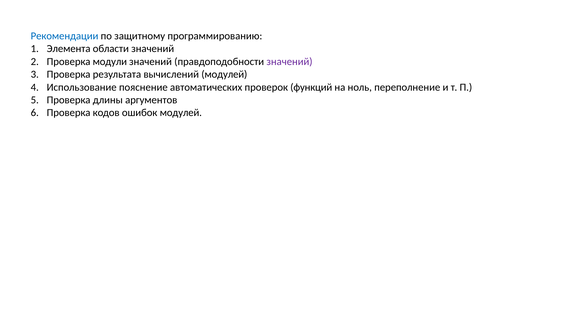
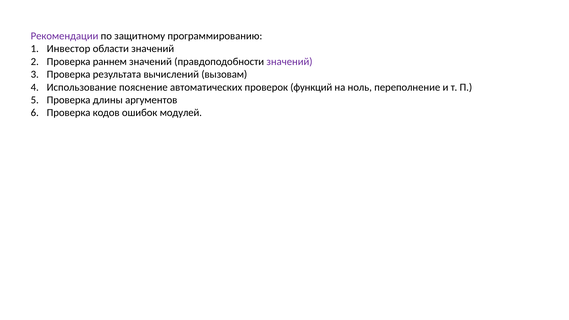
Рекомендации colour: blue -> purple (65, 36)
Элемента: Элемента -> Инвестор (69, 49)
модули: модули -> раннем (110, 62)
вычислений модулей: модулей -> вызовам (224, 74)
